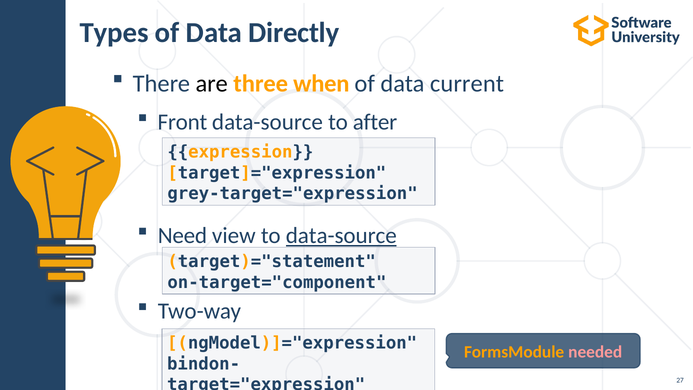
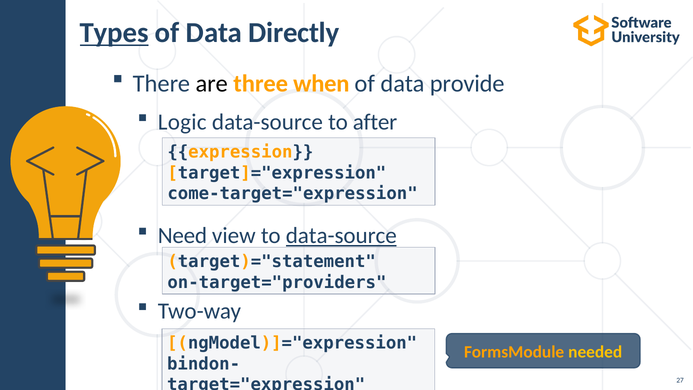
Types underline: none -> present (114, 33)
current: current -> provide (467, 84)
Front: Front -> Logic (182, 122)
grey-target="expression: grey-target="expression -> come-target="expression (293, 194)
on-target="component: on-target="component -> on-target="providers (277, 282)
needed colour: pink -> yellow (595, 352)
